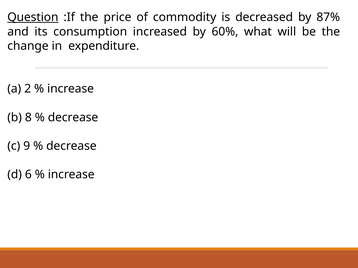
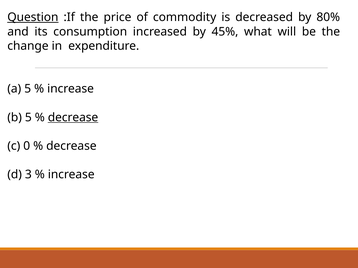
87%: 87% -> 80% (328, 17)
60%: 60% -> 45% (225, 32)
2: 2 -> 5 (28, 89)
8: 8 -> 5 (28, 118)
decrease underline: none -> present (73, 118)
9: 9 -> 0 (27, 146)
6: 6 -> 3 (28, 175)
